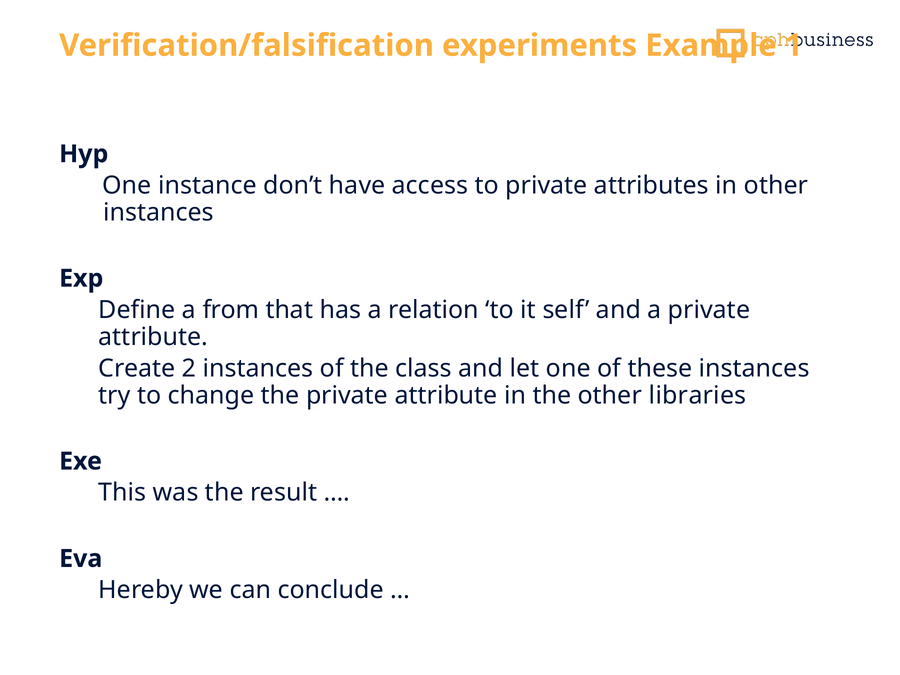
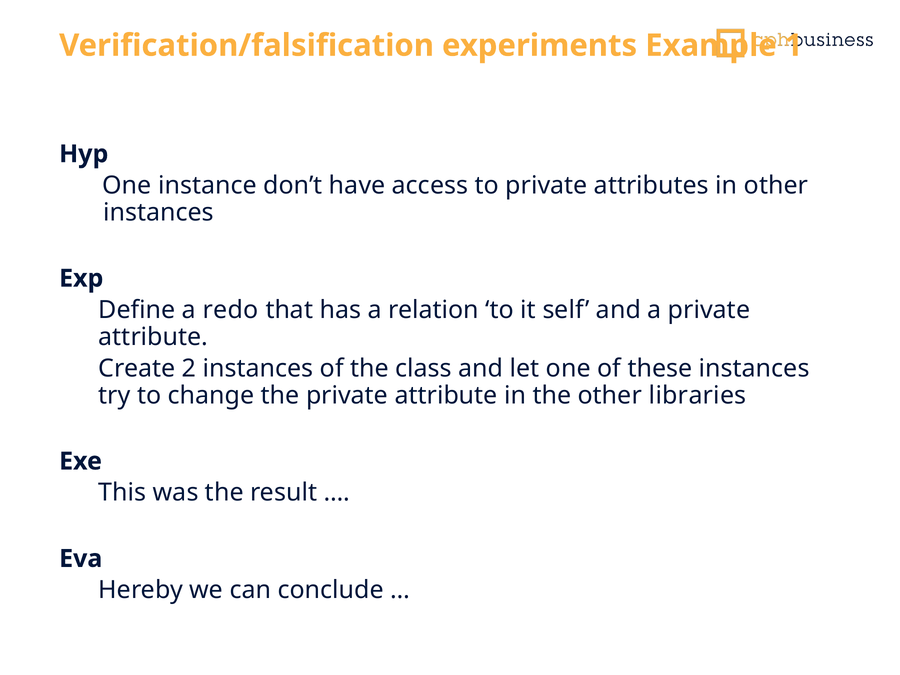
from: from -> redo (231, 310)
